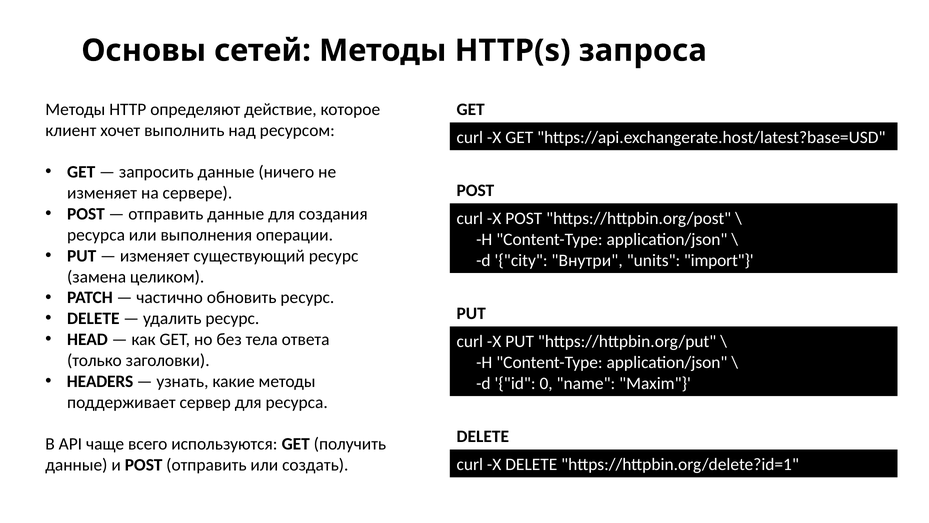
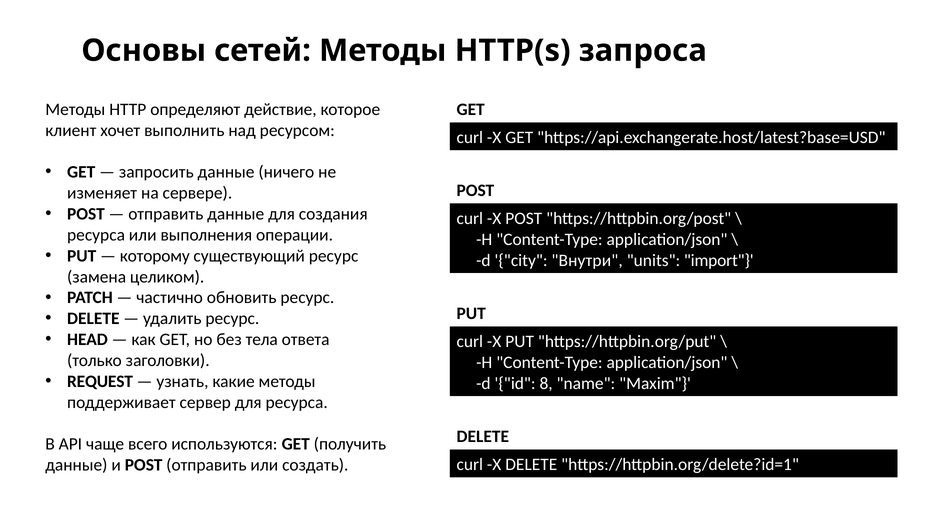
изменяет: изменяет -> которому (155, 256)
HEADERS: HEADERS -> REQUEST (100, 381)
0: 0 -> 8 (546, 383)
